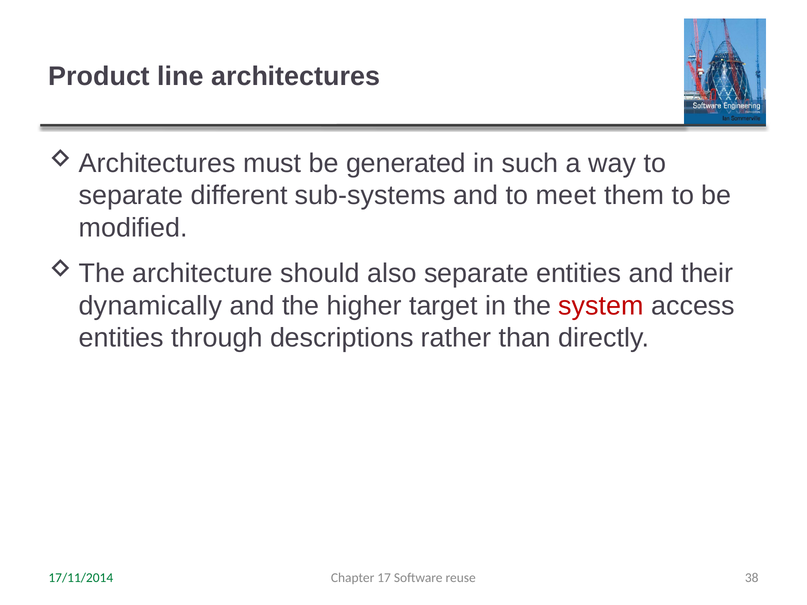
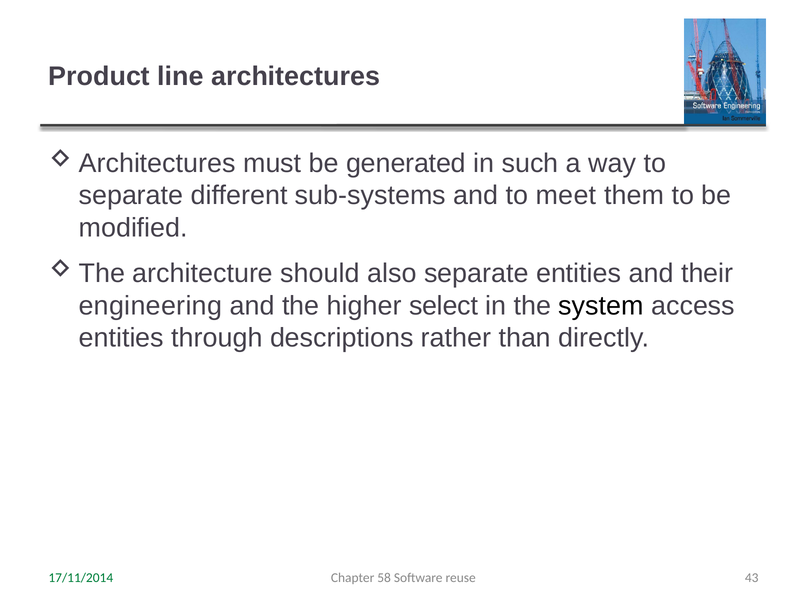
dynamically: dynamically -> engineering (150, 306)
target: target -> select (444, 306)
system colour: red -> black (601, 306)
17: 17 -> 58 (384, 578)
38: 38 -> 43 (752, 578)
